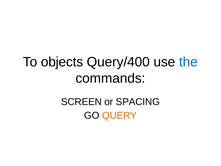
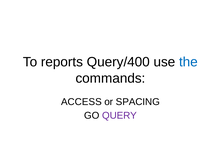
objects: objects -> reports (62, 62)
SCREEN: SCREEN -> ACCESS (81, 102)
QUERY colour: orange -> purple (119, 115)
